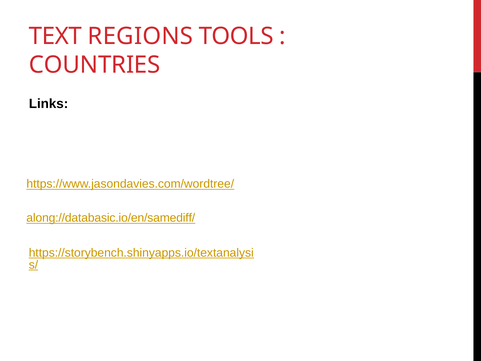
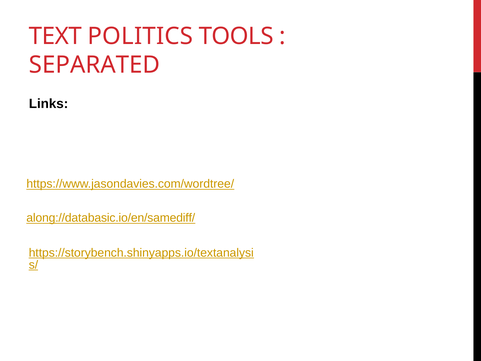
REGIONS: REGIONS -> POLITICS (140, 36)
COUNTRIES: COUNTRIES -> SEPARATED (95, 65)
